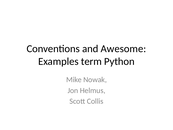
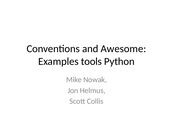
term: term -> tools (91, 61)
